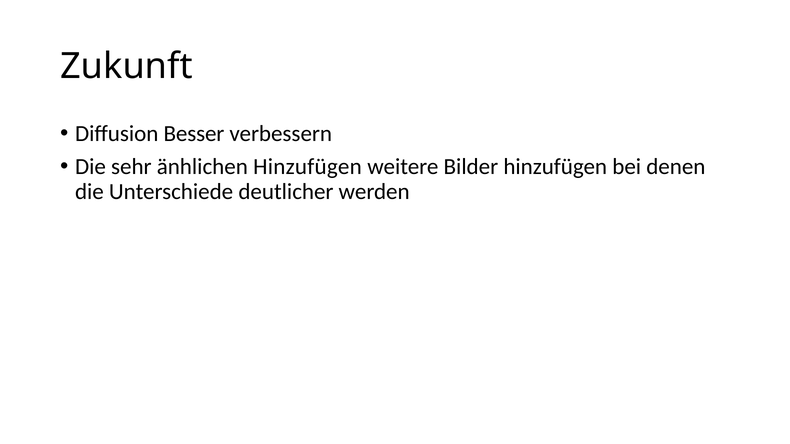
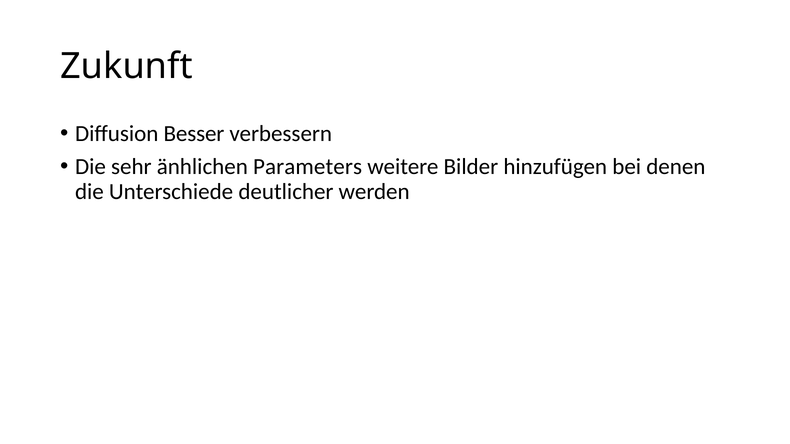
änhlichen Hinzufügen: Hinzufügen -> Parameters (308, 167)
